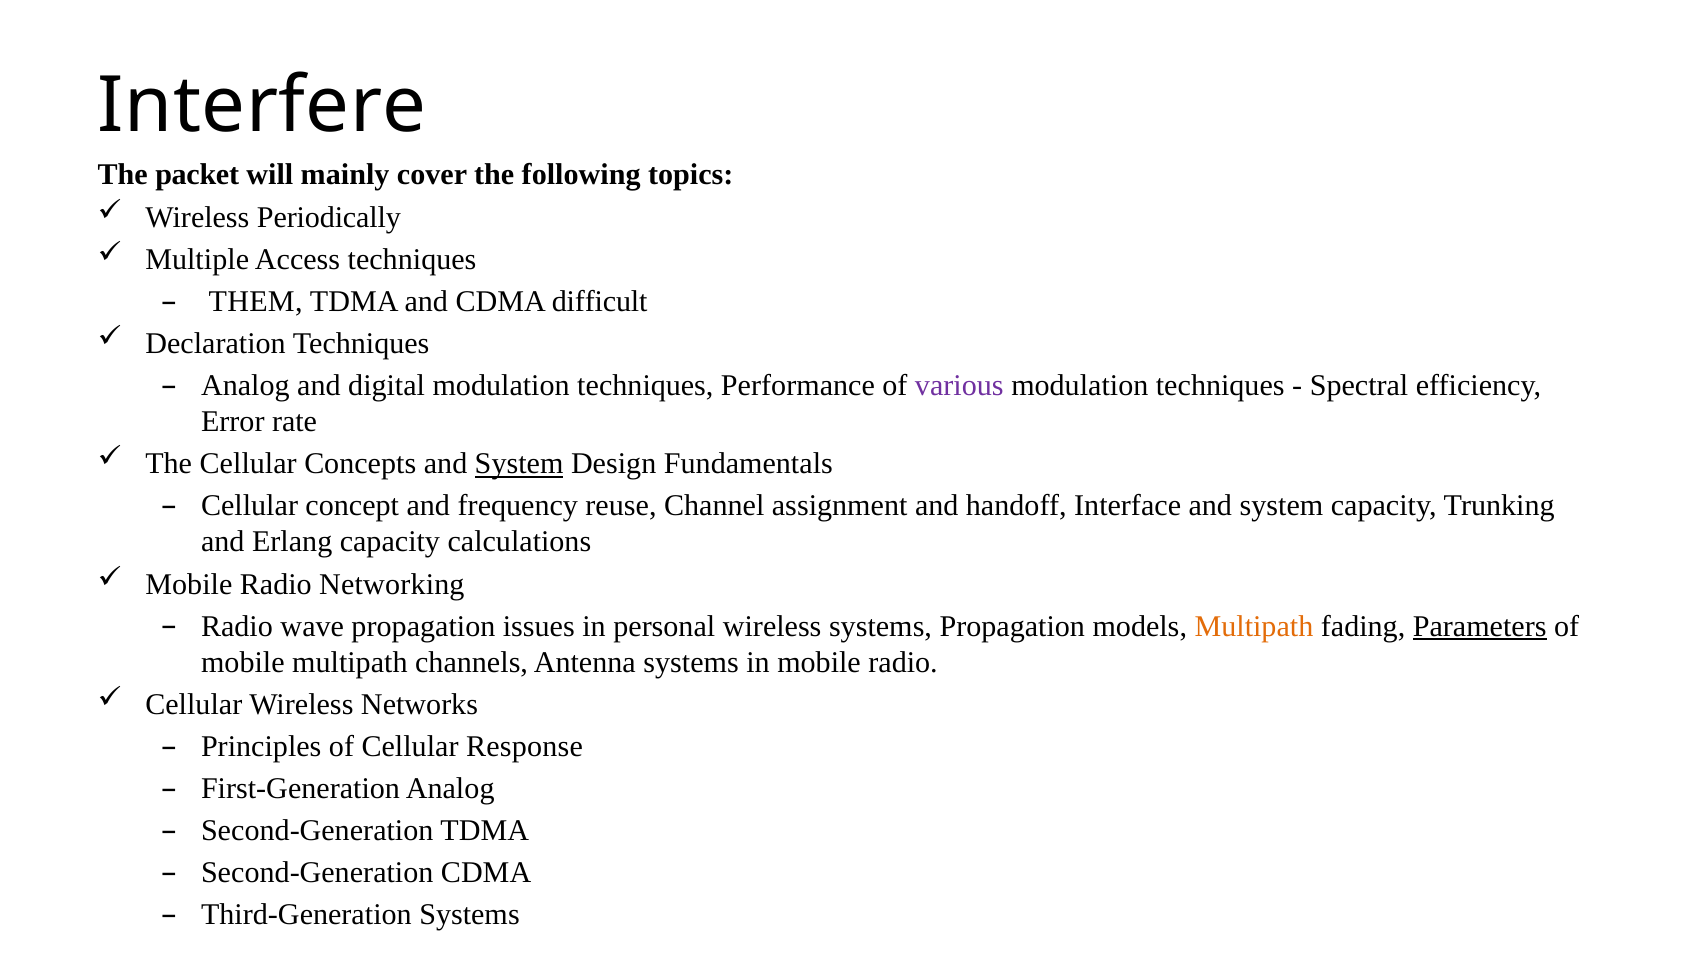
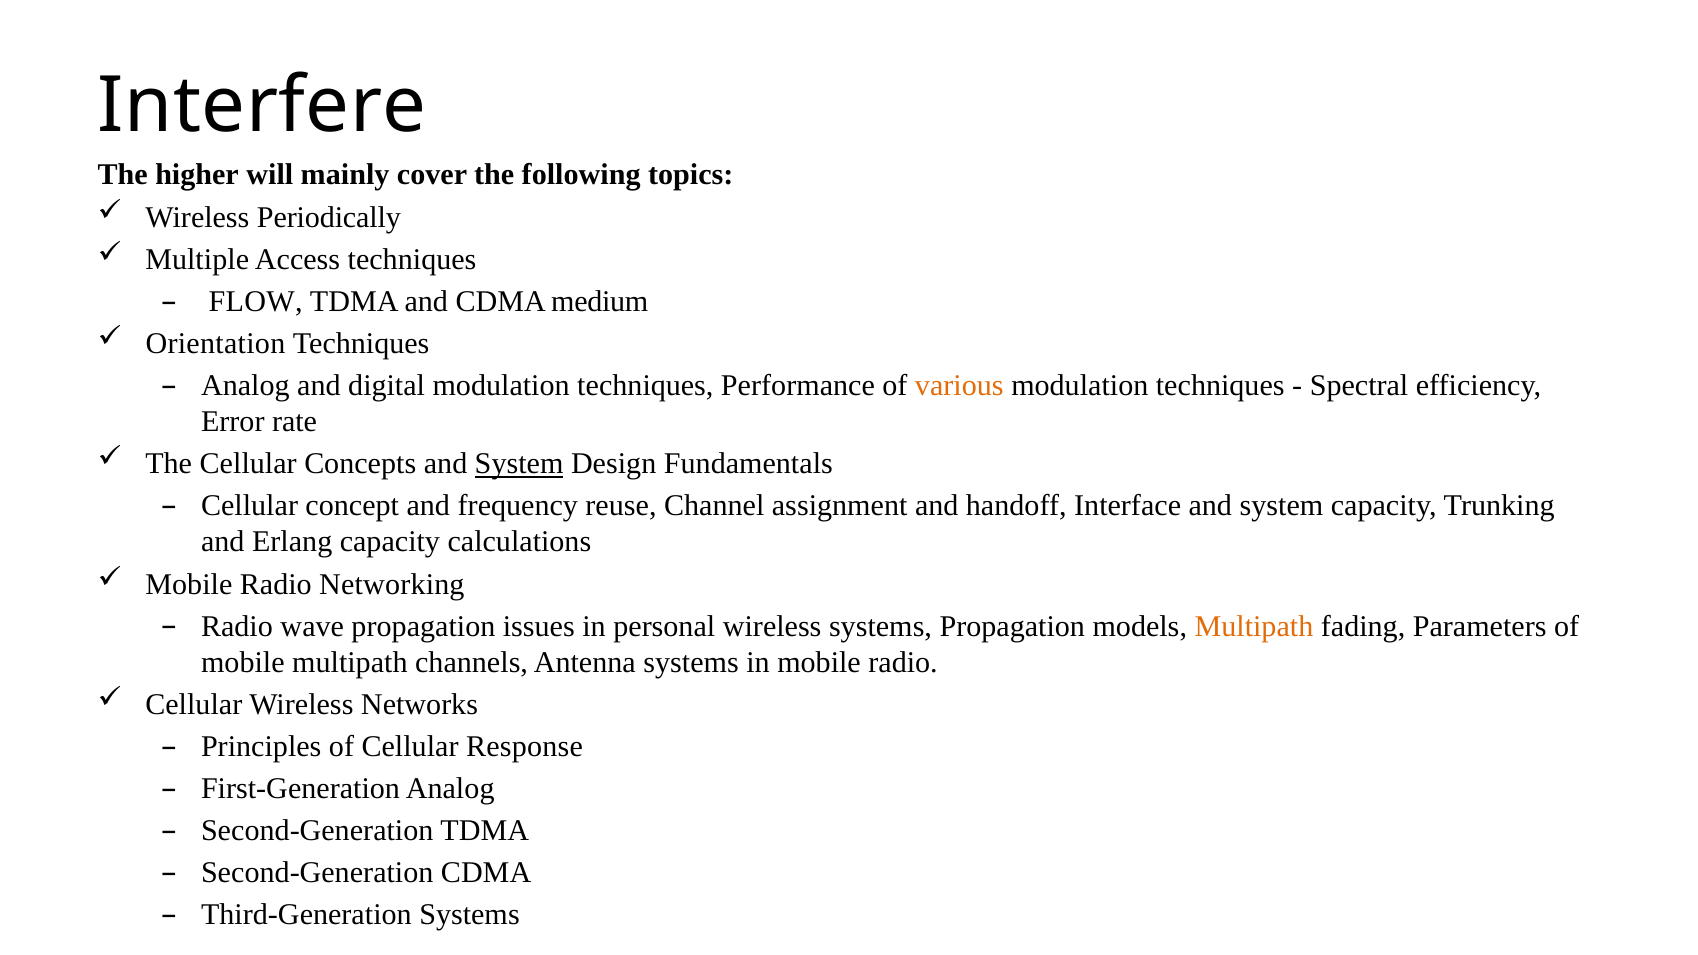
packet: packet -> higher (197, 175)
THEM: THEM -> FLOW (256, 301)
difficult: difficult -> medium (600, 301)
Declaration: Declaration -> Orientation (215, 344)
various colour: purple -> orange (959, 386)
Parameters underline: present -> none (1480, 626)
